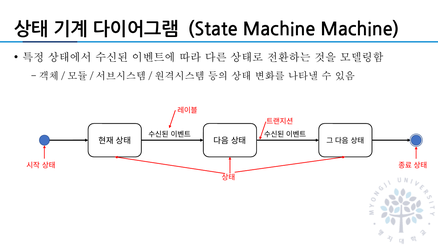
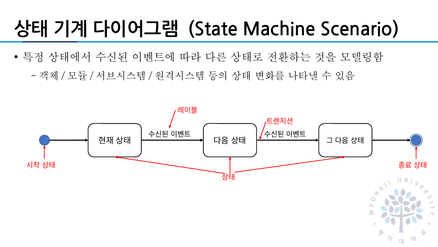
Machine Machine: Machine -> Scenario (360, 29)
